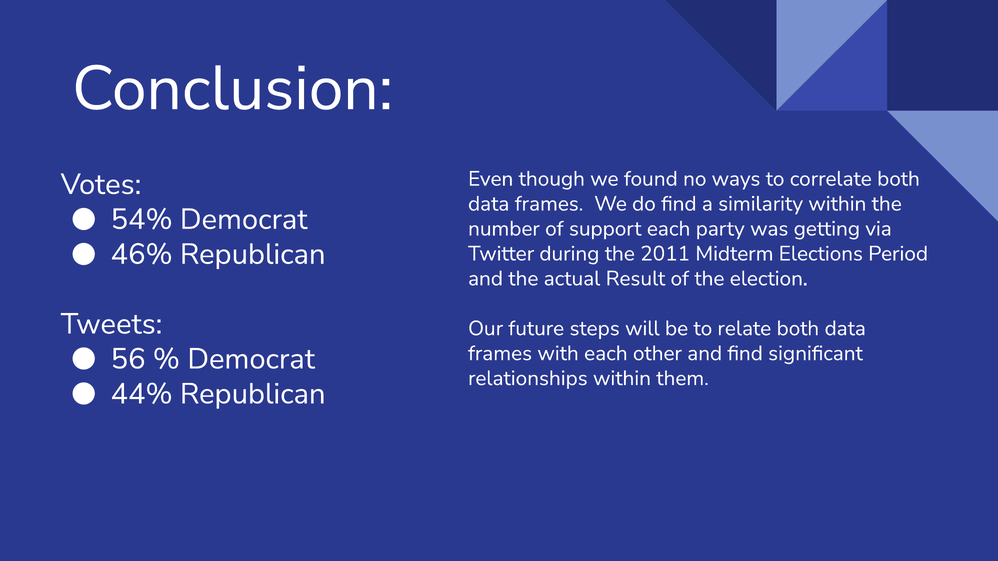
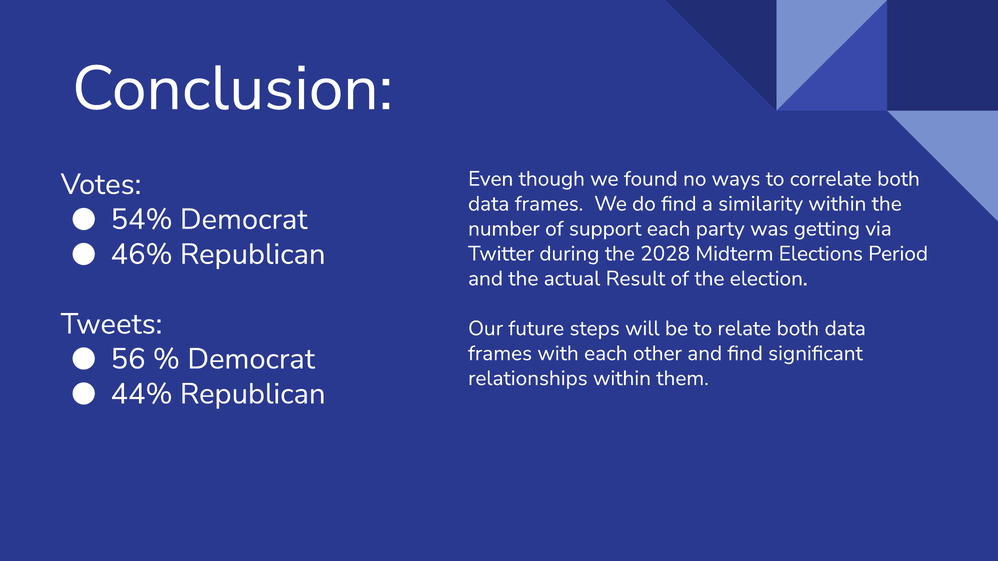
2011: 2011 -> 2028 (665, 254)
